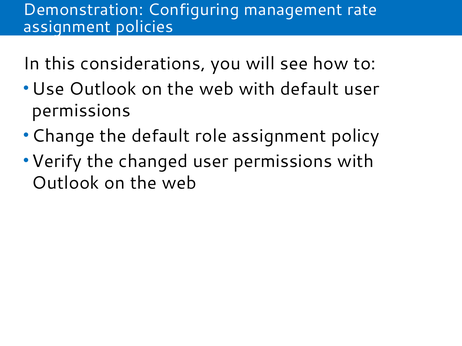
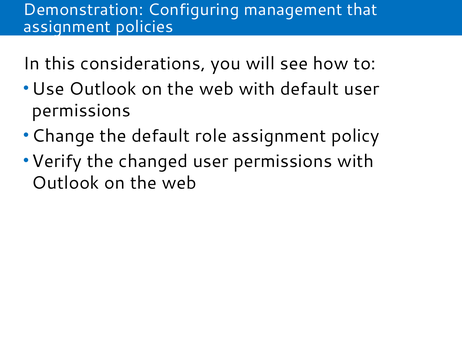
rate: rate -> that (362, 10)
